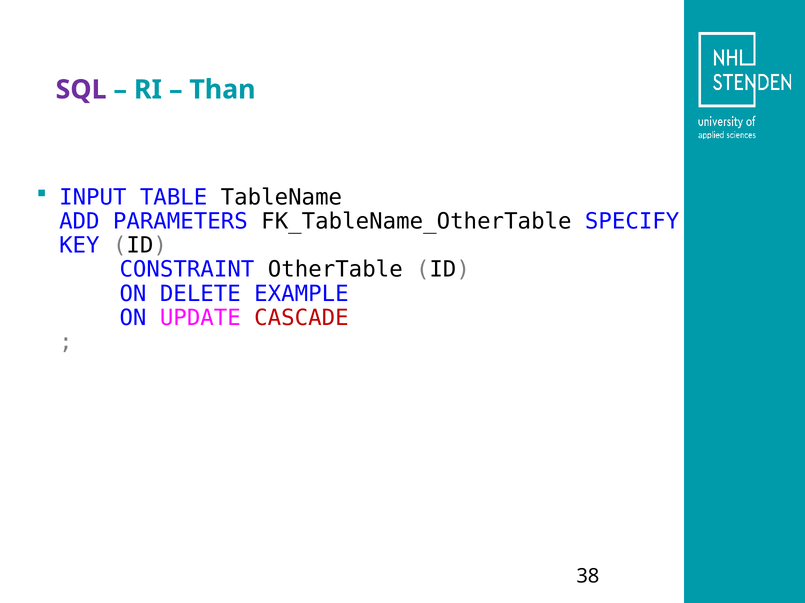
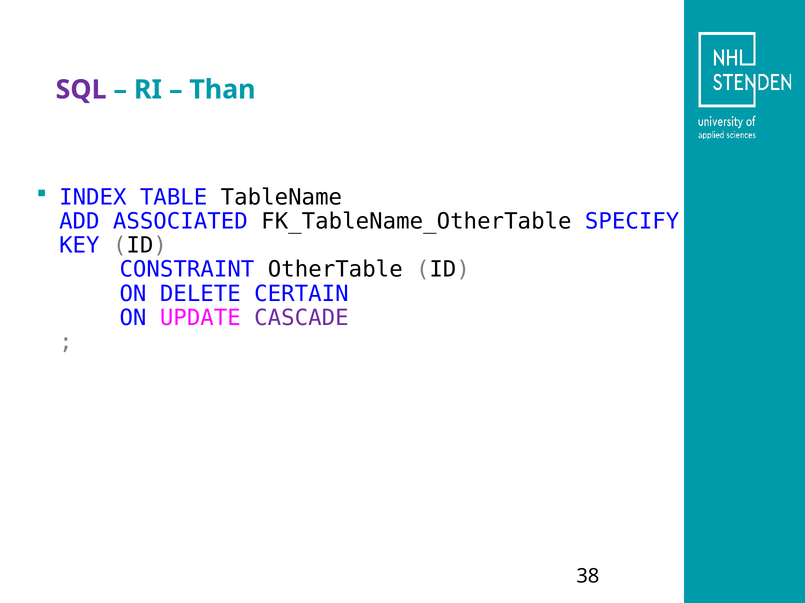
INPUT: INPUT -> INDEX (93, 197)
PARAMETERS: PARAMETERS -> ASSOCIATED (180, 222)
EXAMPLE: EXAMPLE -> CERTAIN (301, 294)
CASCADE colour: red -> purple (301, 318)
